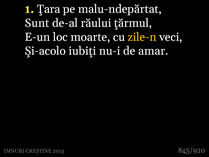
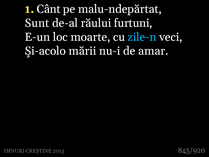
Ţara: Ţara -> Cânt (49, 9)
ţărmul: ţărmul -> furtuni (133, 23)
zile-n colour: yellow -> light blue (142, 37)
iubiţi: iubiţi -> mării (82, 51)
